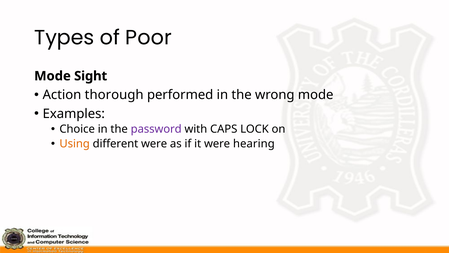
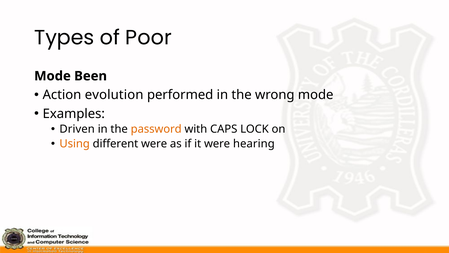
Sight: Sight -> Been (91, 76)
thorough: thorough -> evolution (114, 95)
Choice: Choice -> Driven (77, 129)
password colour: purple -> orange (156, 129)
